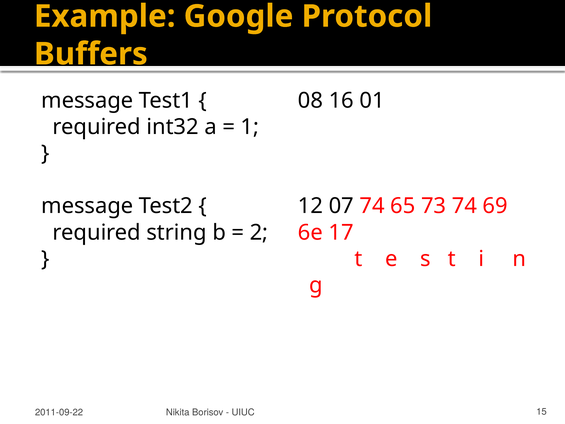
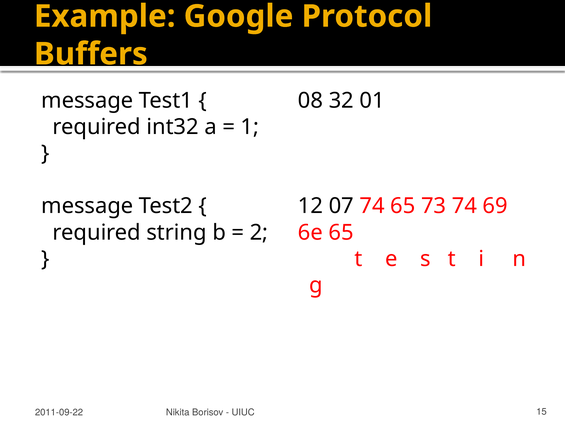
16: 16 -> 32 (341, 100)
6e 17: 17 -> 65 (341, 232)
